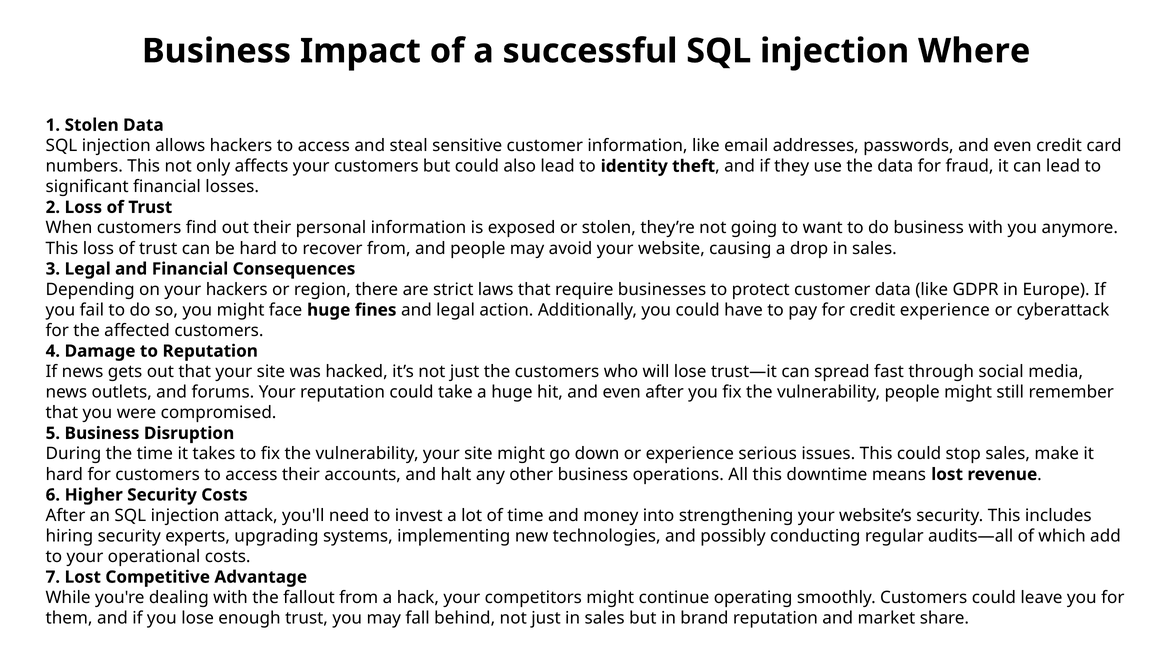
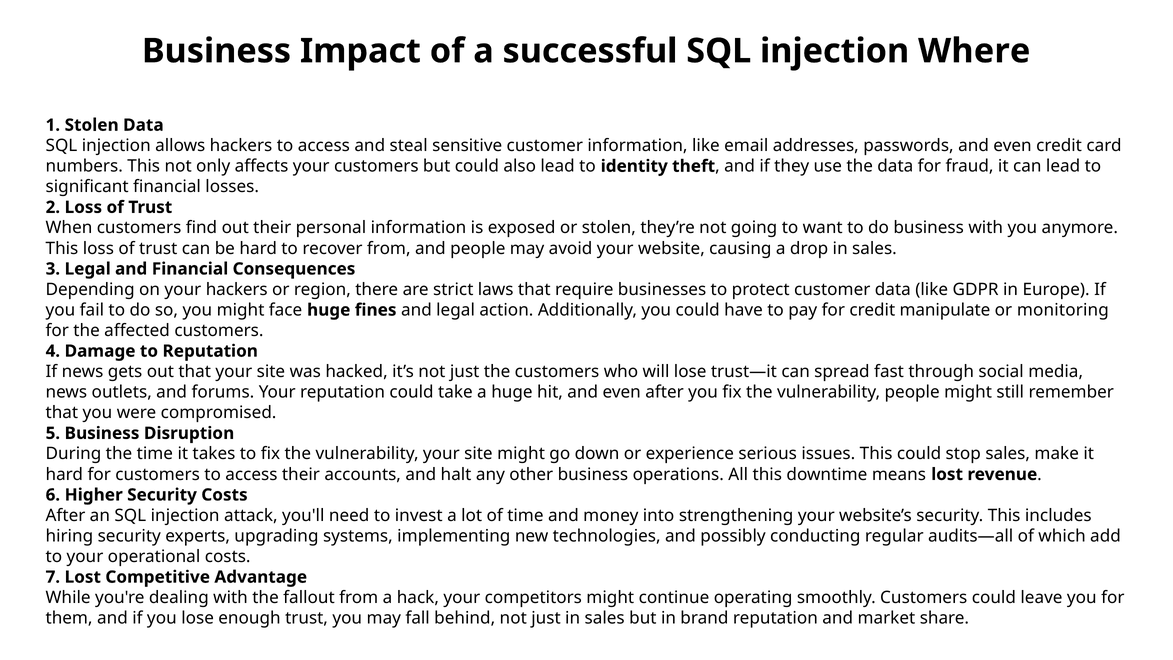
credit experience: experience -> manipulate (945, 310)
cyberattack: cyberattack -> monitoring (1063, 310)
